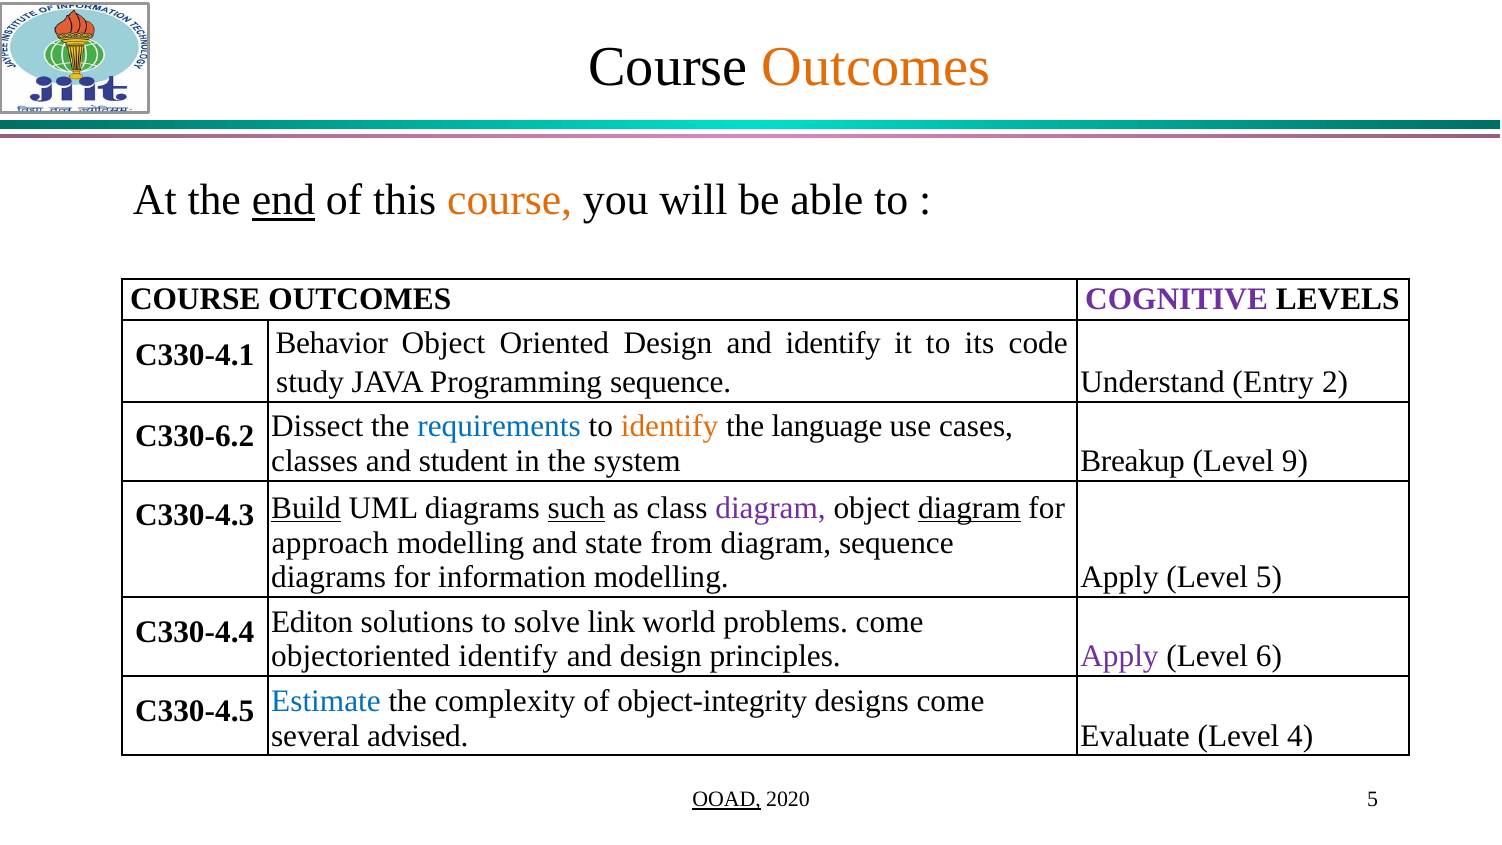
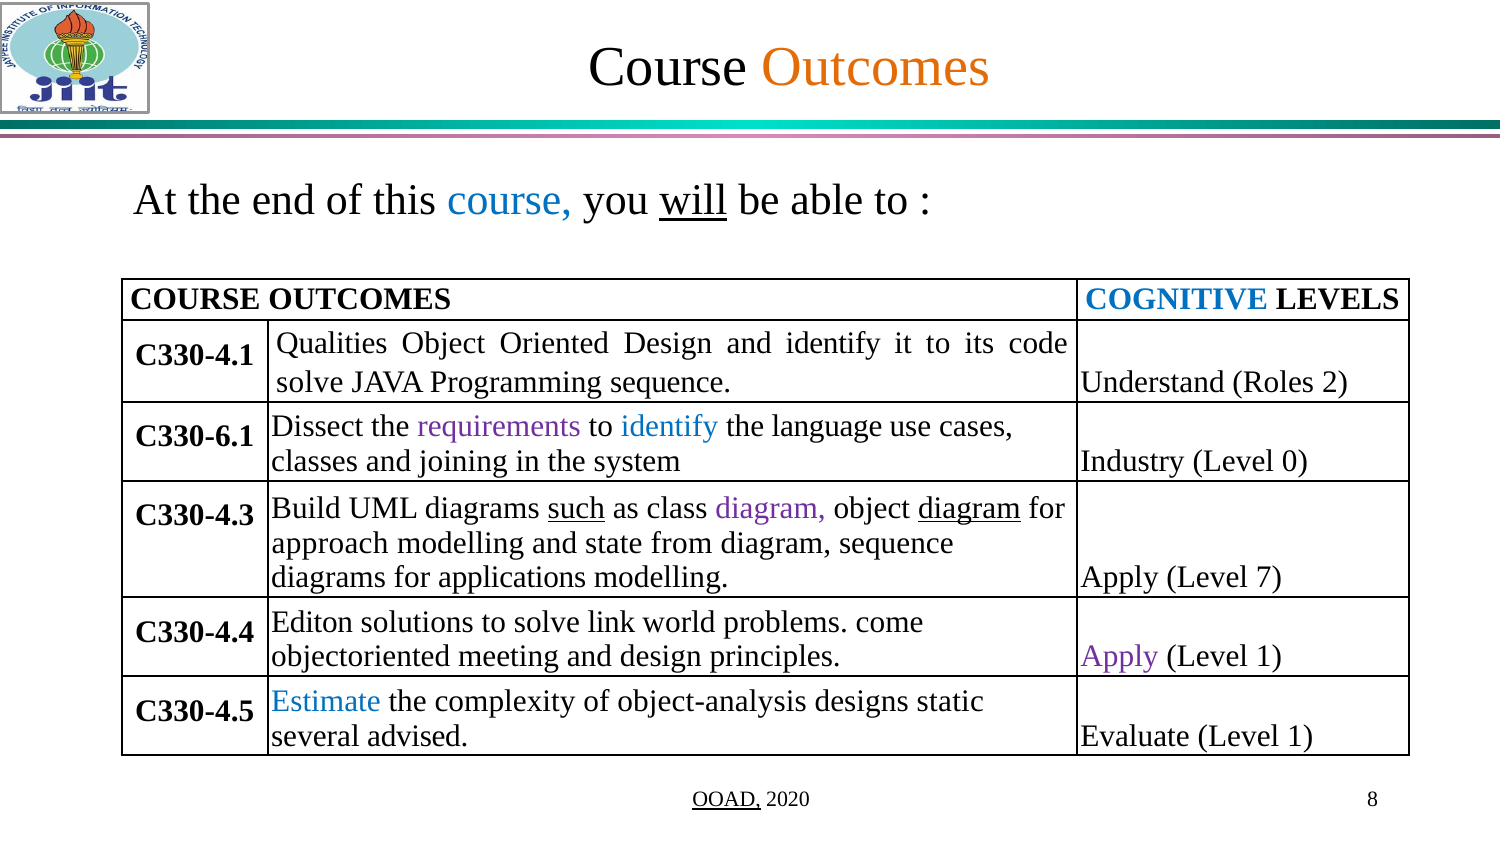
end underline: present -> none (283, 200)
course colour: orange -> blue (510, 200)
will underline: none -> present (693, 200)
COGNITIVE colour: purple -> blue (1177, 300)
Behavior: Behavior -> Qualities (332, 343)
study: study -> solve (310, 383)
Entry: Entry -> Roles (1273, 382)
C330-6.2: C330-6.2 -> C330-6.1 (195, 436)
requirements colour: blue -> purple (499, 426)
identify colour: orange -> blue (670, 426)
student: student -> joining (463, 461)
Breakup: Breakup -> Industry (1132, 461)
9: 9 -> 0 (1295, 461)
Build underline: present -> none (306, 508)
information: information -> applications (512, 577)
Level 5: 5 -> 7 (1269, 577)
objectoriented identify: identify -> meeting (508, 656)
6: 6 -> 1 (1269, 656)
object-integrity: object-integrity -> object-analysis (712, 701)
designs come: come -> static (950, 701)
Evaluate Level 4: 4 -> 1 (1300, 736)
2020 5: 5 -> 8 (1373, 799)
